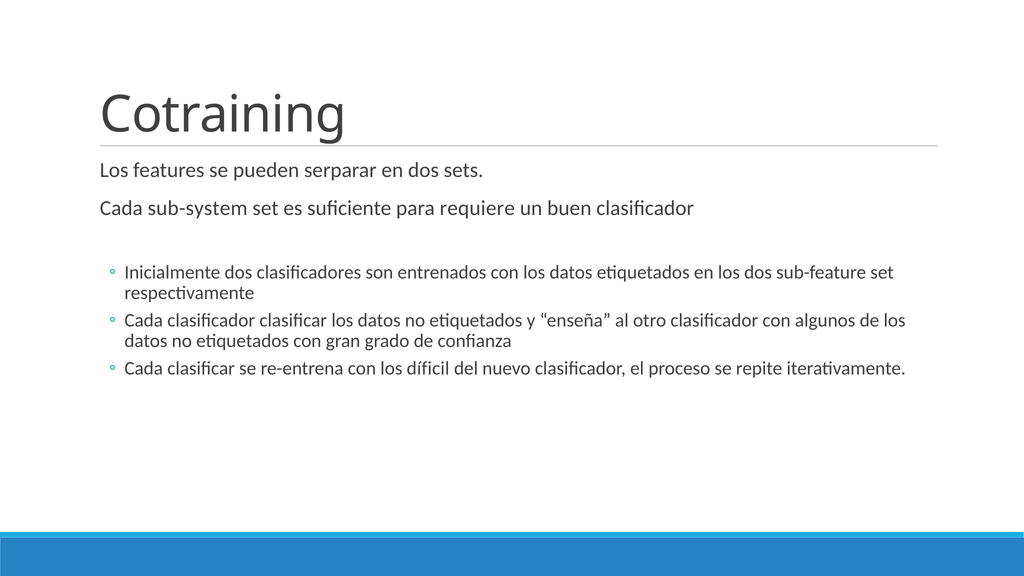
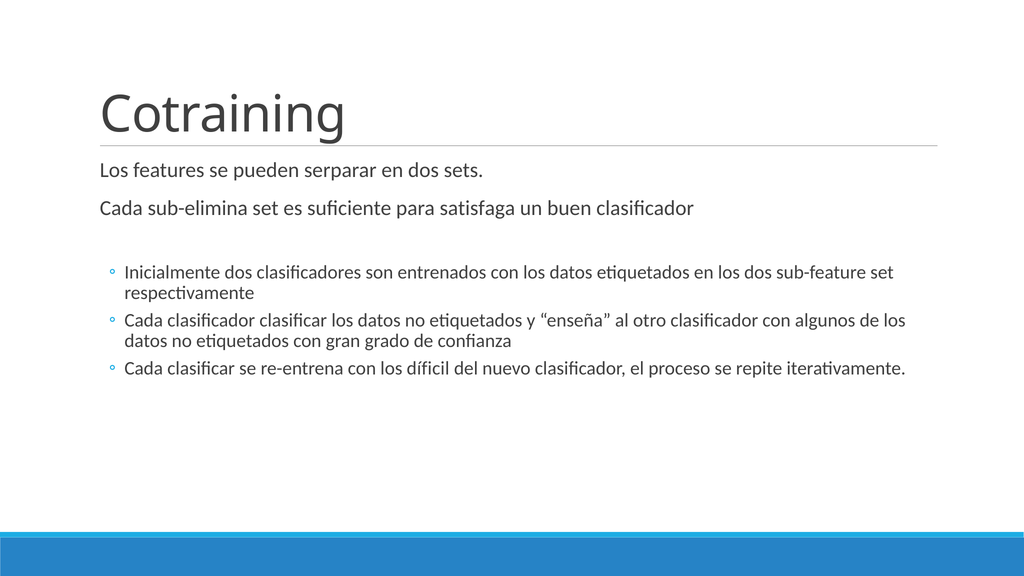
sub-system: sub-system -> sub-elimina (198, 208)
requiere: requiere -> satisfaga (477, 208)
